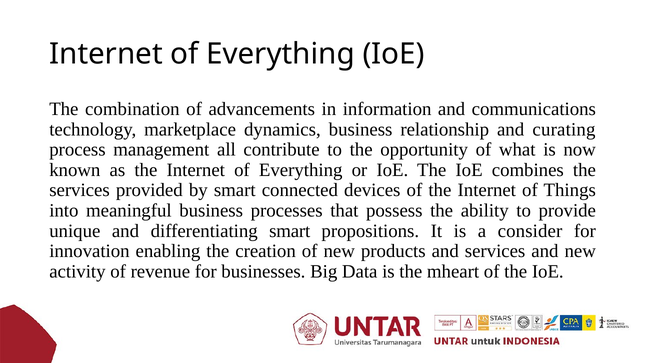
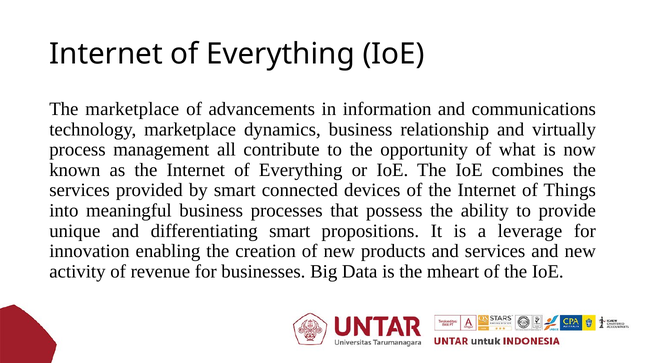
The combination: combination -> marketplace (132, 109)
curating: curating -> virtually (564, 129)
consider: consider -> leverage (530, 231)
